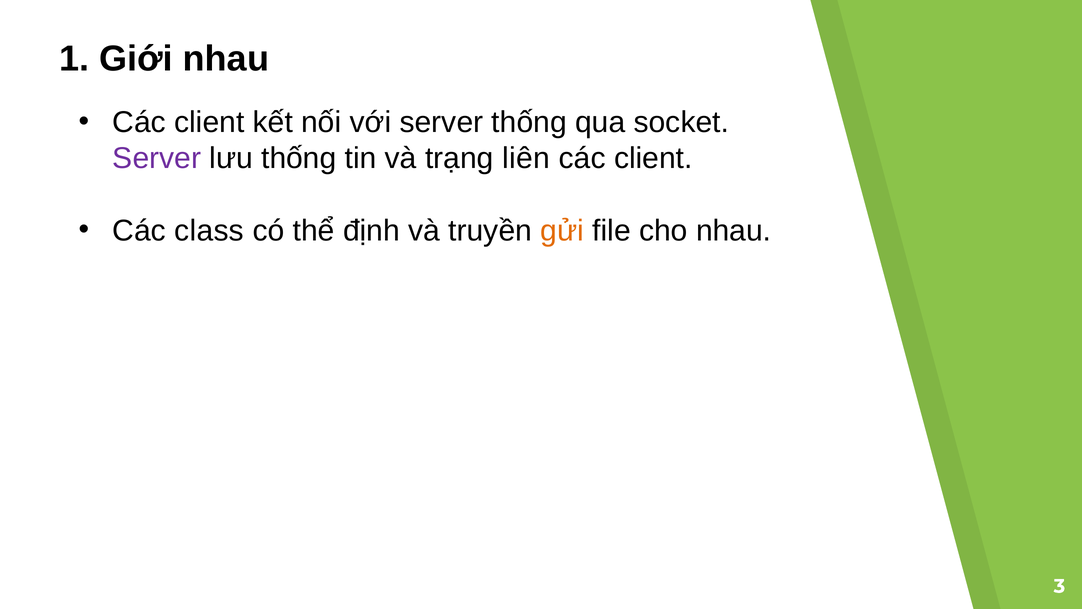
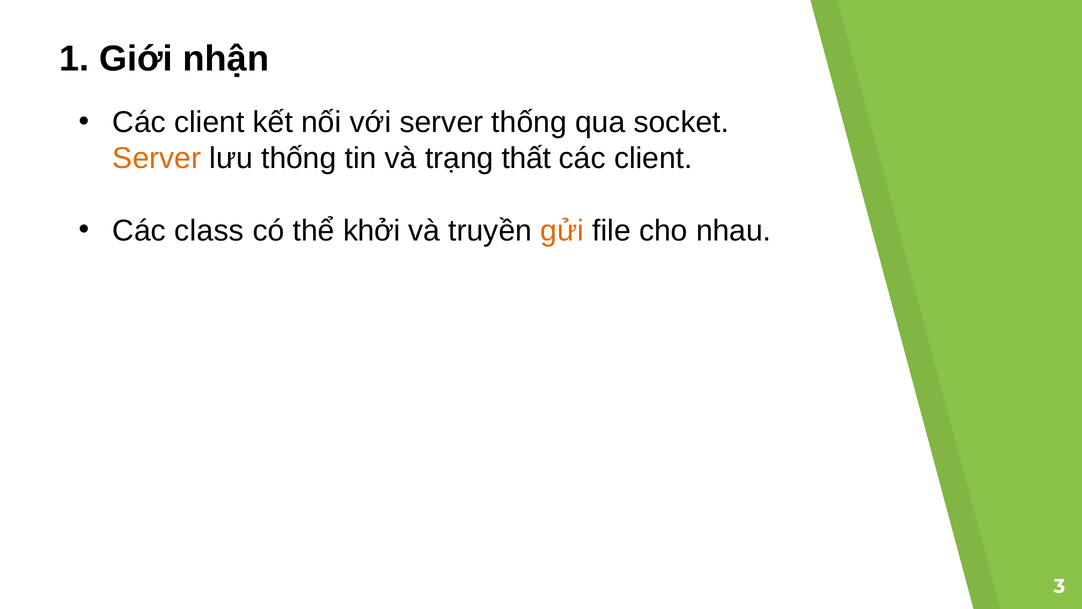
Giới nhau: nhau -> nhận (226, 59)
Server colour: purple -> orange (157, 158)
liên: liên -> thất (526, 158)
định: định -> khởi (372, 231)
